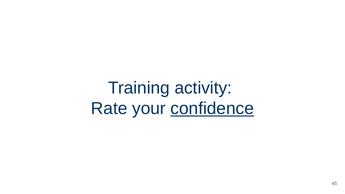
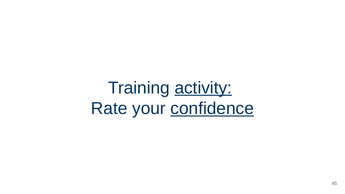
activity underline: none -> present (203, 88)
